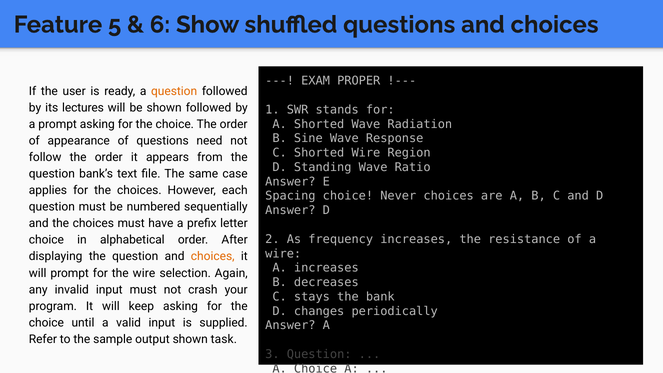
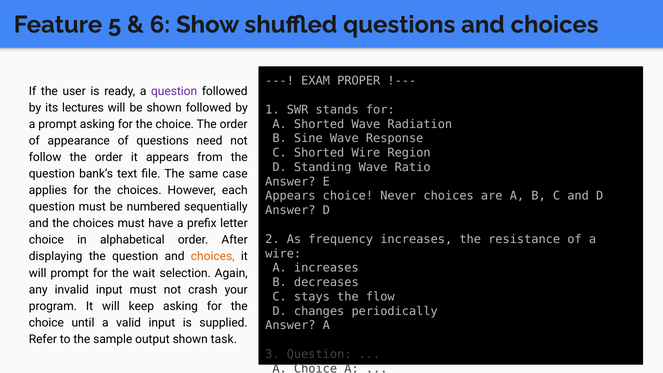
question colour: orange -> purple (174, 91)
Spacing: Spacing -> Appears (290, 196)
the wire: wire -> wait (144, 273)
bank: bank -> flow (380, 297)
